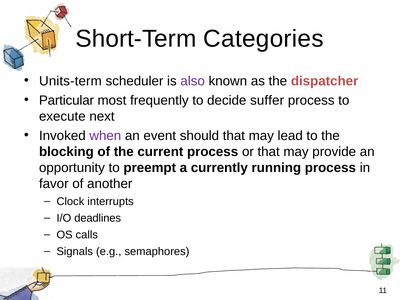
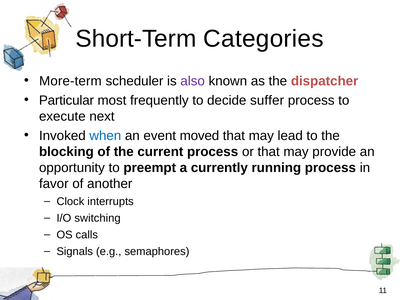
Units-term: Units-term -> More-term (70, 81)
when colour: purple -> blue (105, 136)
should: should -> moved (199, 136)
deadlines: deadlines -> switching (98, 218)
